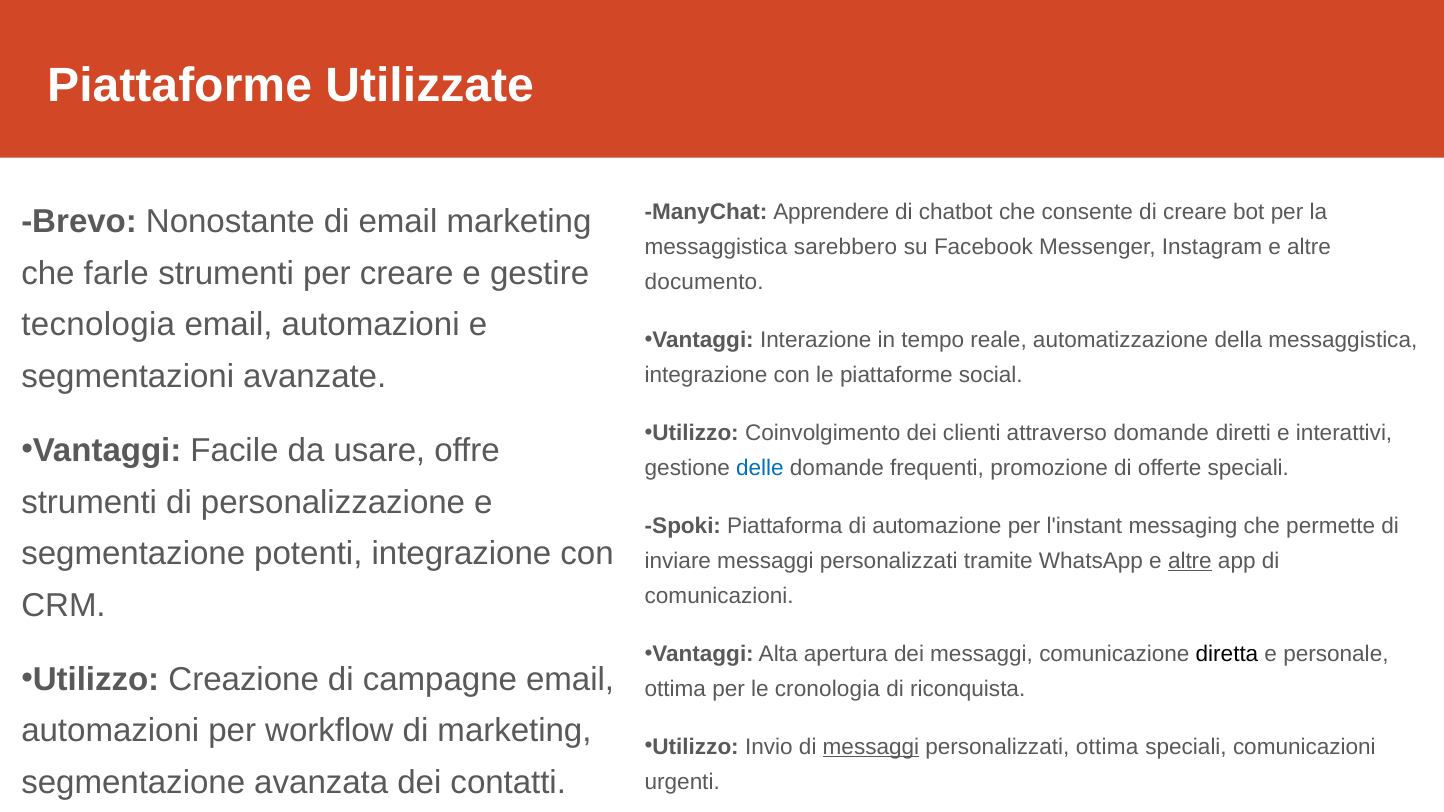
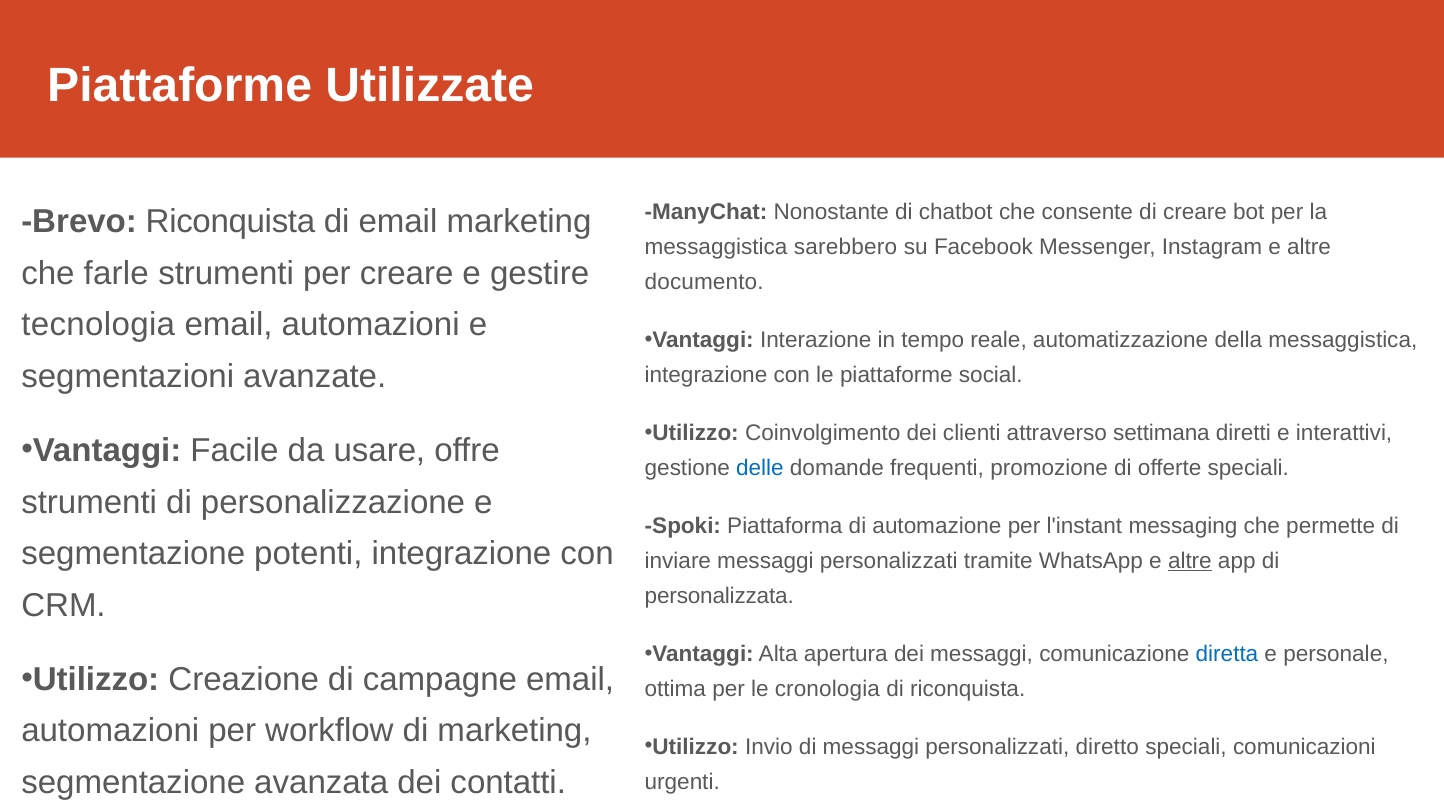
Apprendere: Apprendere -> Nonostante (831, 212)
Brevo Nonostante: Nonostante -> Riconquista (230, 222)
attraverso domande: domande -> settimana (1161, 433)
comunicazioni: comunicazioni -> personalizzata (719, 596)
diretta colour: black -> blue (1227, 654)
messaggi underline: present -> none (871, 747)
personalizzati ottima: ottima -> diretto (1107, 747)
